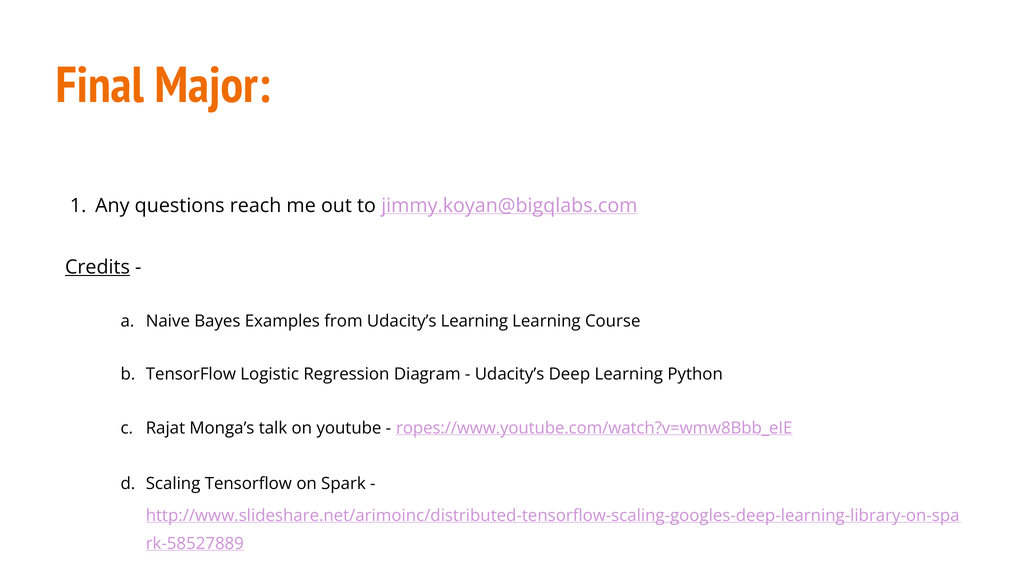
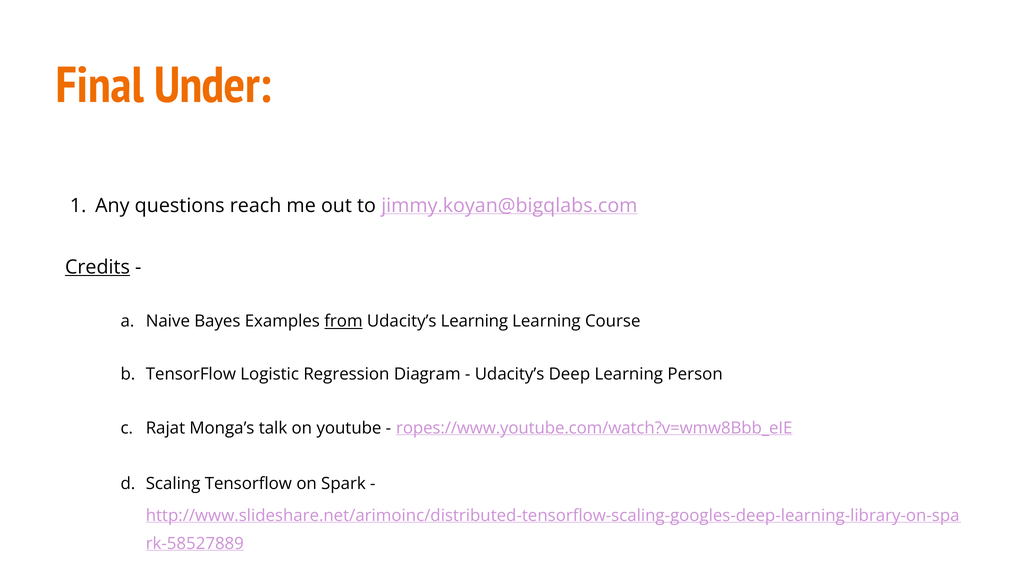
Major: Major -> Under (213, 86)
from underline: none -> present (343, 322)
Python: Python -> Person (695, 374)
